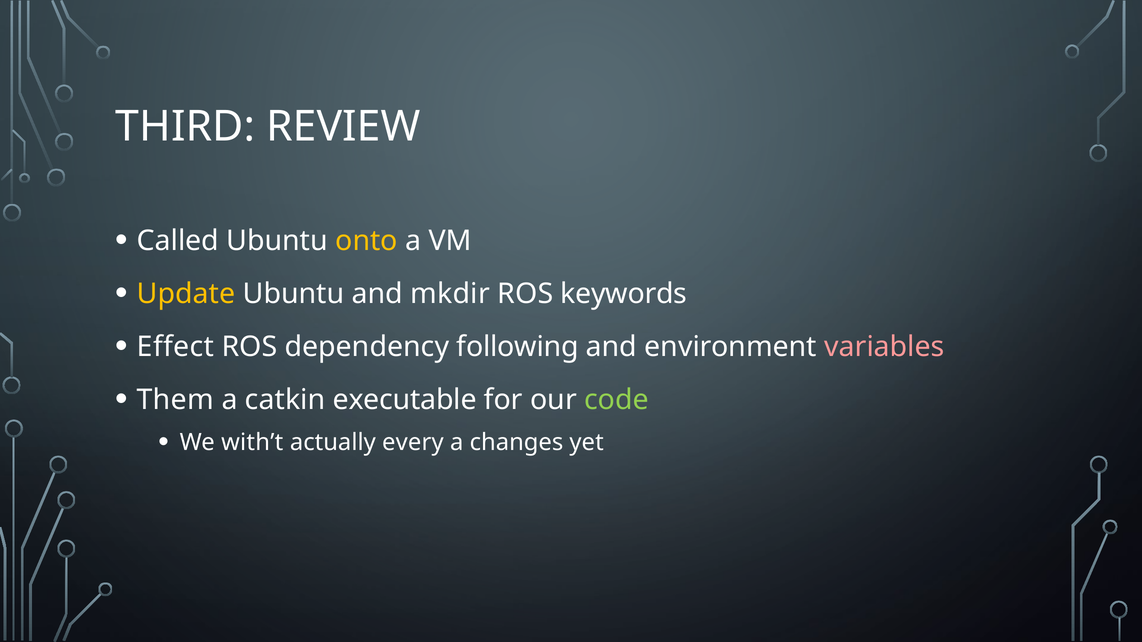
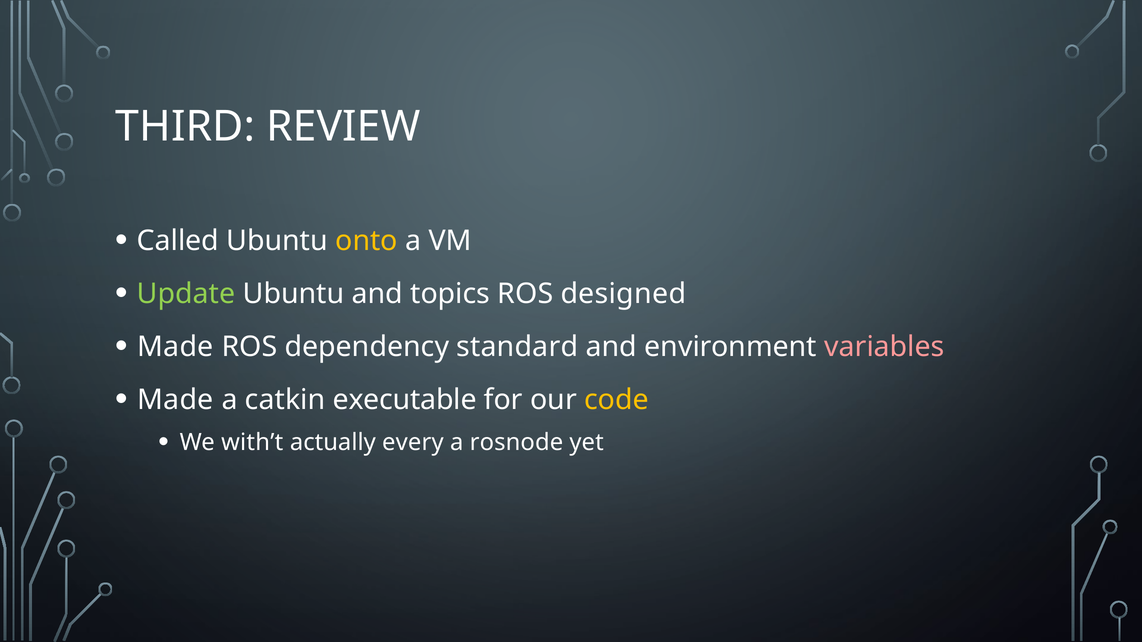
Update colour: yellow -> light green (186, 294)
mkdir: mkdir -> topics (450, 294)
keywords: keywords -> designed (623, 294)
Effect: Effect -> Made (175, 347)
following: following -> standard (517, 347)
Them: Them -> Made (175, 400)
code colour: light green -> yellow (616, 400)
changes: changes -> rosnode (516, 443)
